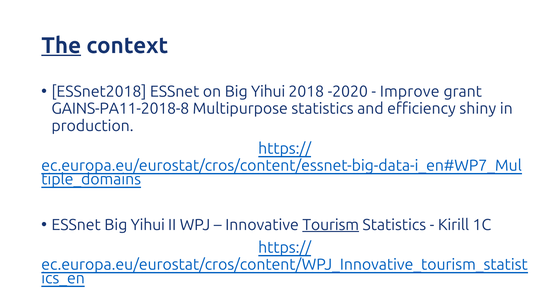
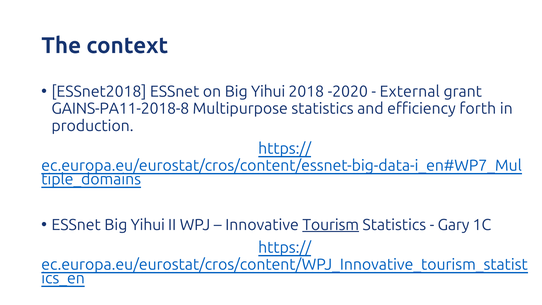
The underline: present -> none (61, 46)
Improve: Improve -> External (410, 92)
shiny: shiny -> forth (478, 109)
Kirill: Kirill -> Gary (454, 225)
